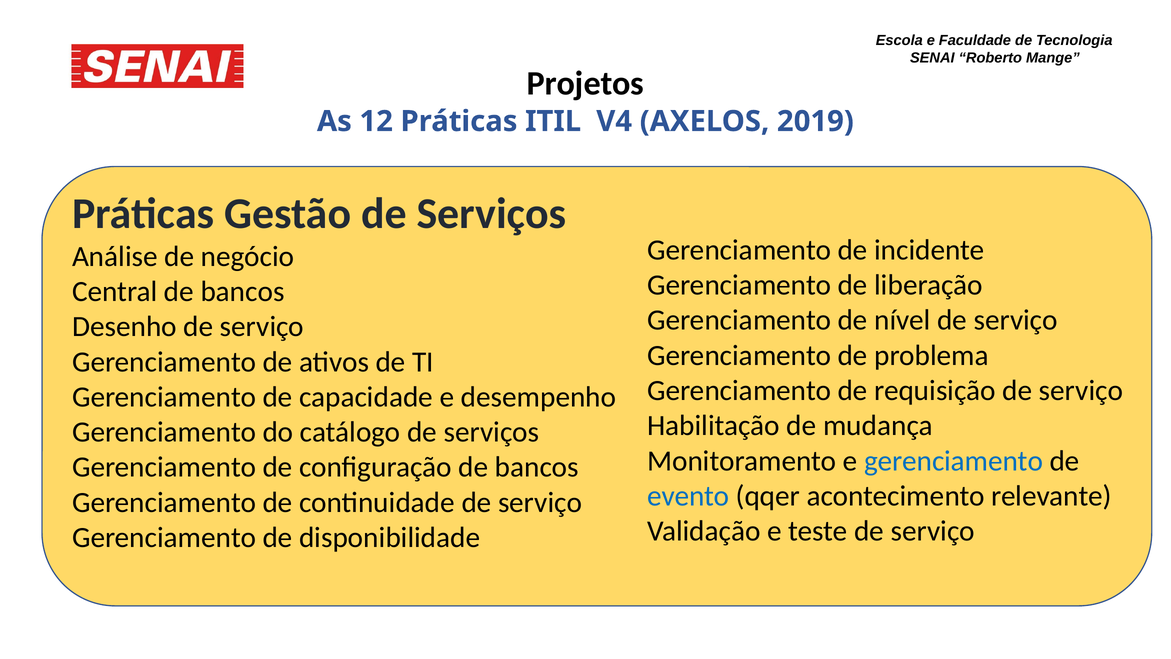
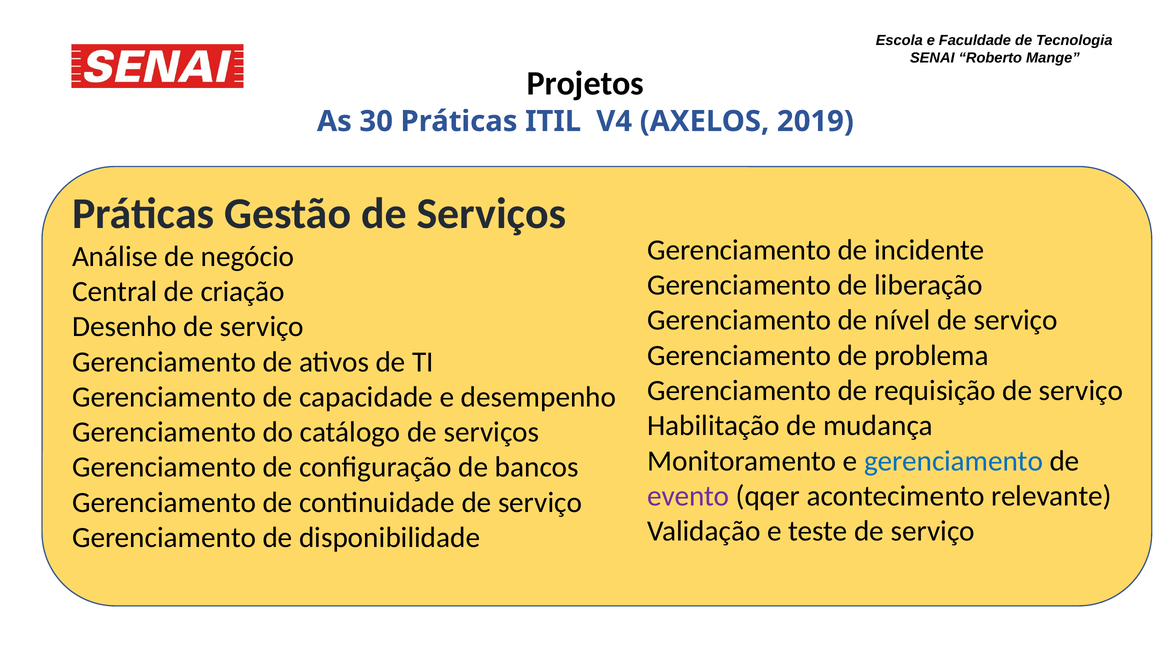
12: 12 -> 30 (376, 121)
Central de bancos: bancos -> criação (243, 291)
evento colour: blue -> purple (688, 496)
